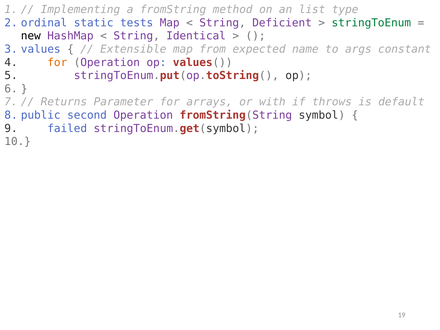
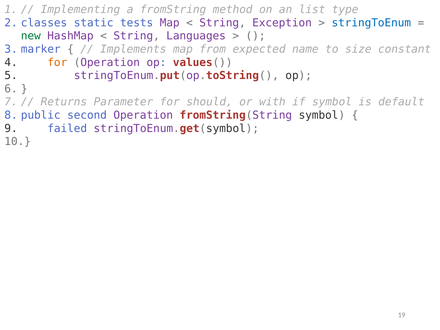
ordinal: ordinal -> classes (44, 23)
Deficient: Deficient -> Exception (282, 23)
stringToEnum colour: green -> blue (371, 23)
new colour: black -> green (31, 36)
Identical: Identical -> Languages (196, 36)
values: values -> marker (41, 49)
Extensible: Extensible -> Implements (133, 49)
args: args -> size (358, 49)
arrays: arrays -> should (210, 102)
if throws: throws -> symbol (332, 102)
